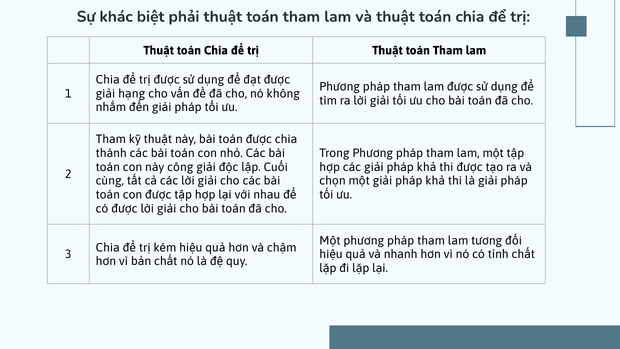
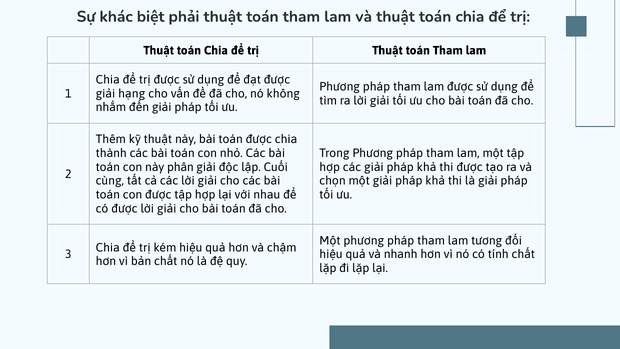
Tham: Tham -> Thêm (111, 139)
công: công -> phân (180, 167)
